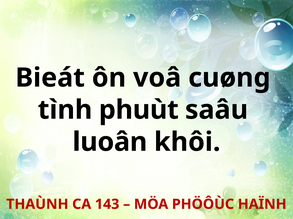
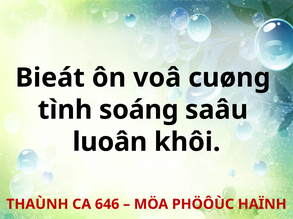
phuùt: phuùt -> soáng (139, 110)
143: 143 -> 646 (107, 205)
